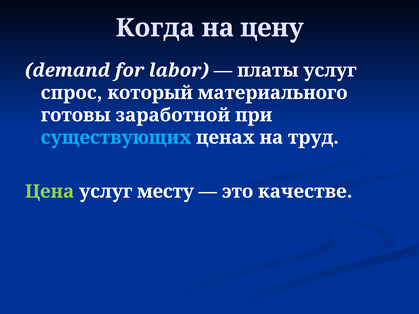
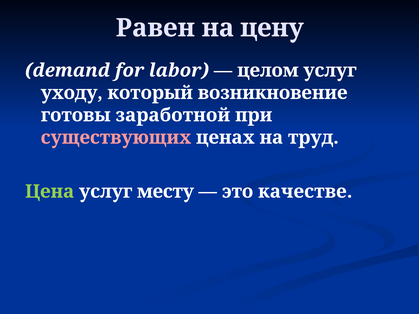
Когда: Когда -> Равен (155, 28)
платы: платы -> целом (268, 70)
спрос: спрос -> уходу (72, 93)
материального: материального -> возникновение (273, 93)
существующих colour: light blue -> pink (116, 138)
